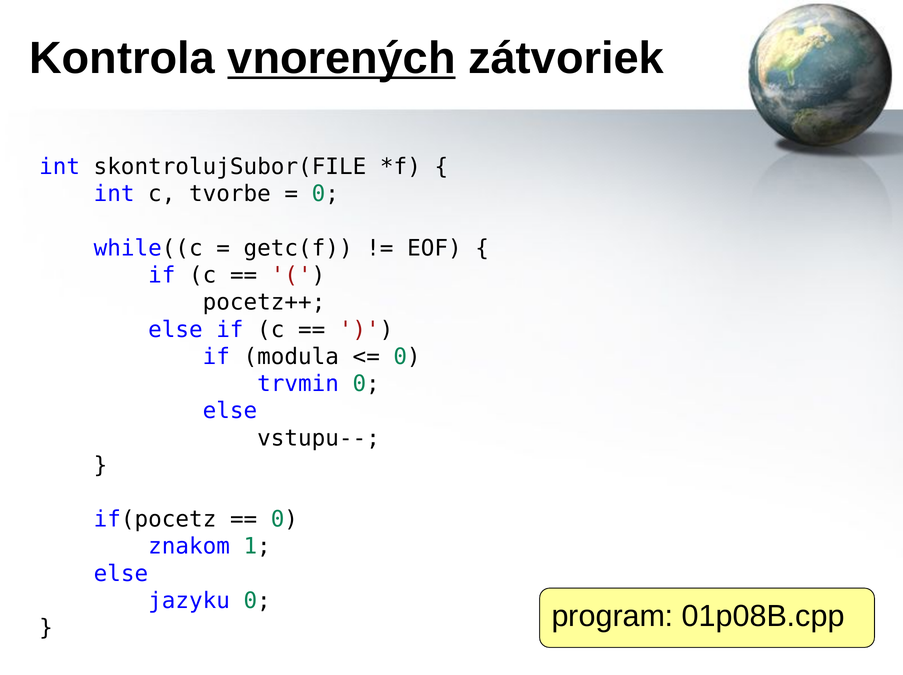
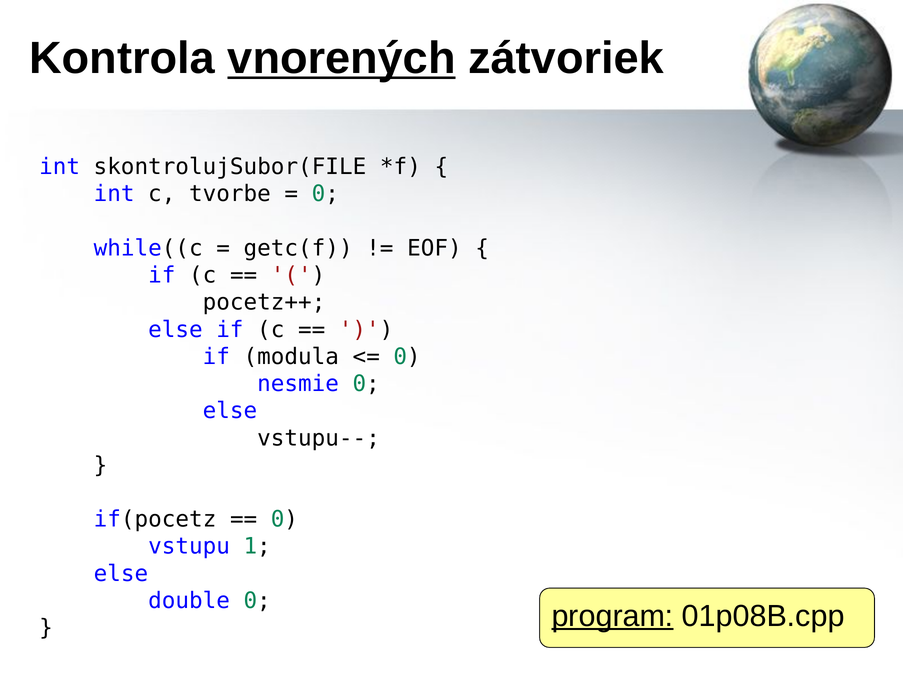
trvmin: trvmin -> nesmie (298, 384)
znakom: znakom -> vstupu (189, 547)
jazyku: jazyku -> double (189, 601)
program underline: none -> present (612, 616)
